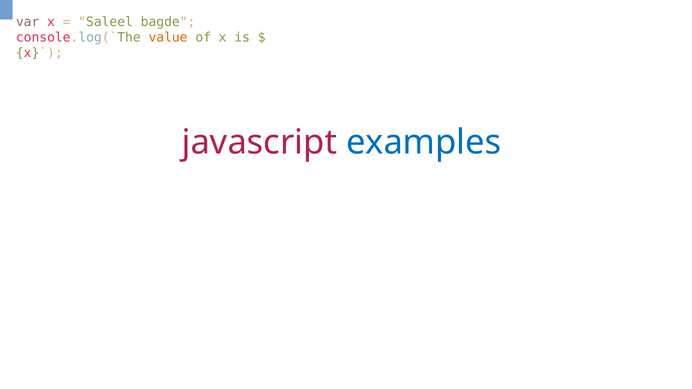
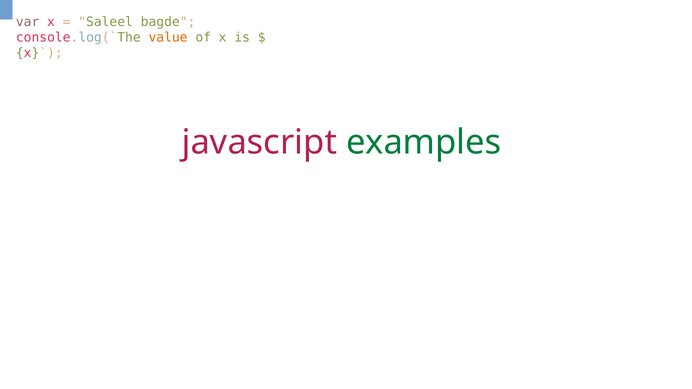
examples colour: blue -> green (424, 142)
